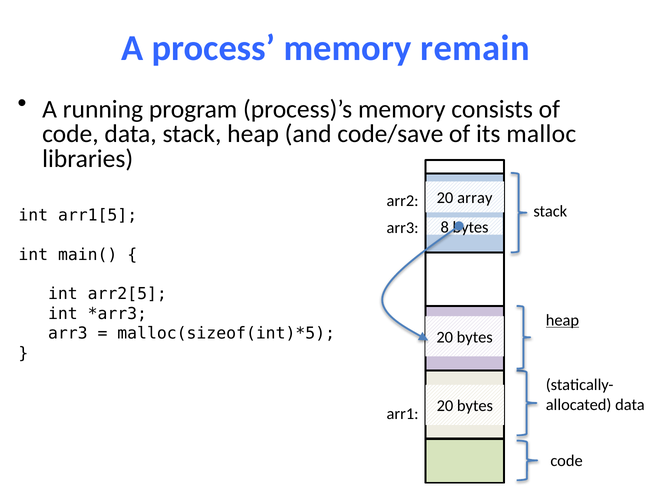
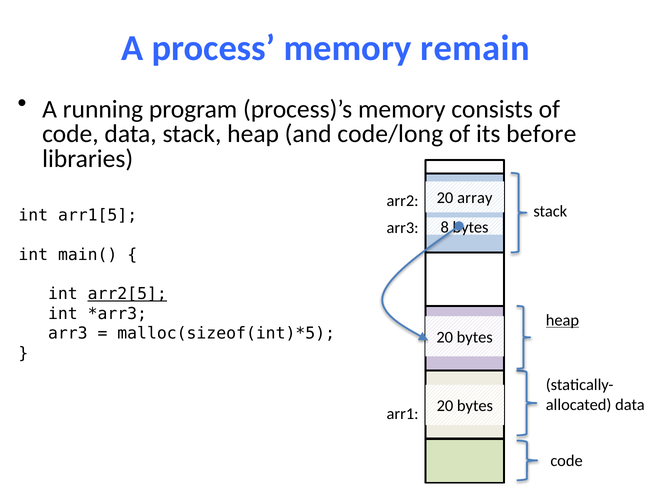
code/save: code/save -> code/long (390, 134)
malloc: malloc -> before (541, 134)
arr2[5 underline: none -> present (127, 294)
